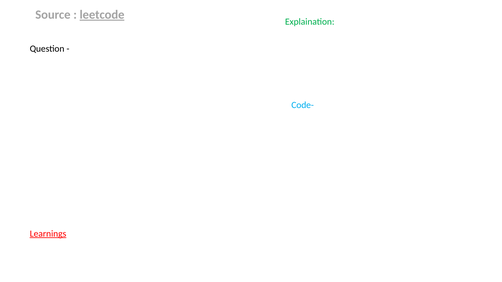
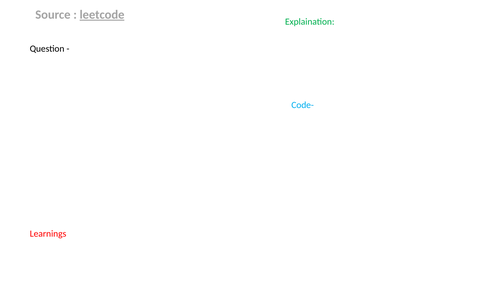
Learnings underline: present -> none (48, 234)
